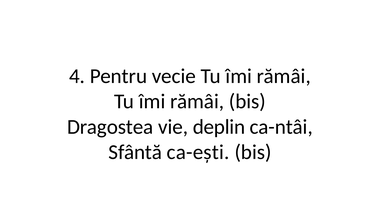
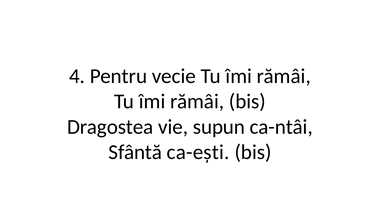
deplin: deplin -> supun (219, 127)
